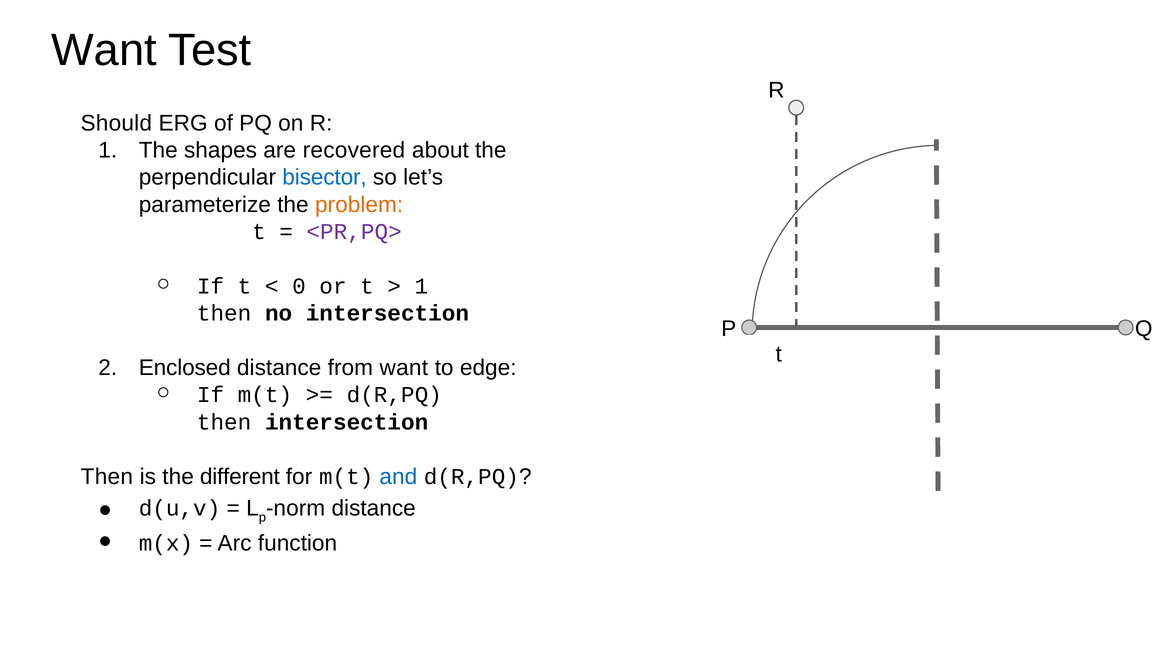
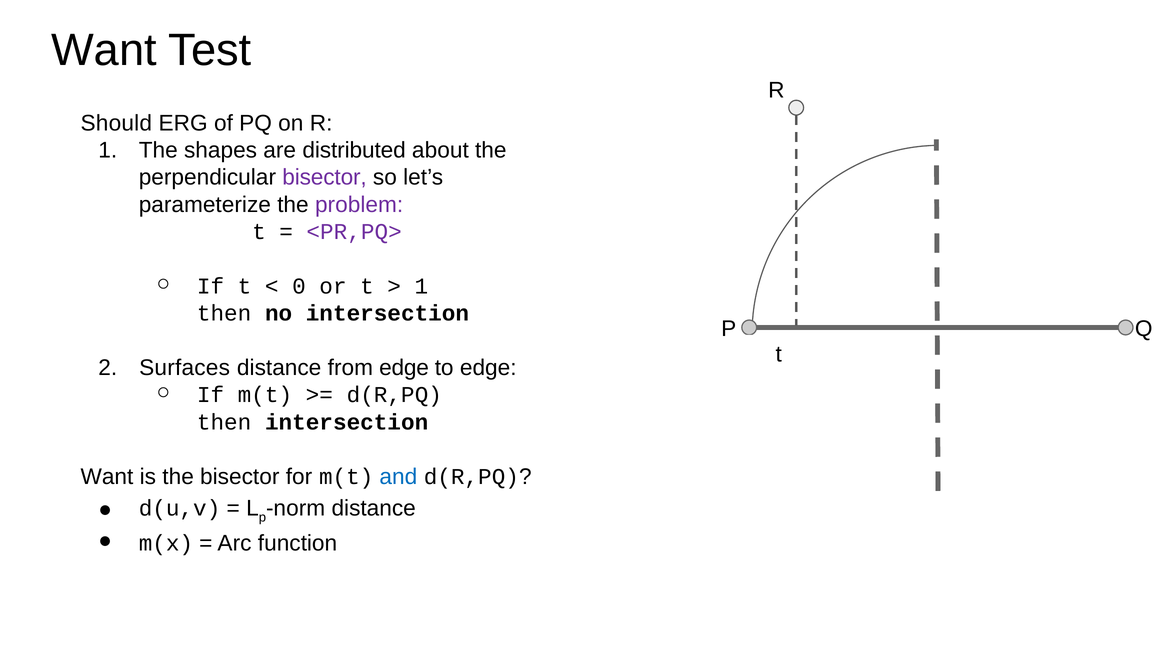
recovered: recovered -> distributed (354, 150)
bisector colour: blue -> purple (325, 177)
problem colour: orange -> purple (359, 205)
Enclosed: Enclosed -> Surfaces (185, 368)
from want: want -> edge (404, 368)
Then: Then -> Want (107, 476)
the different: different -> bisector (240, 476)
